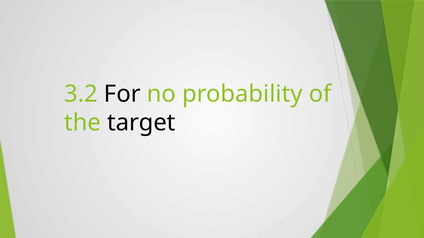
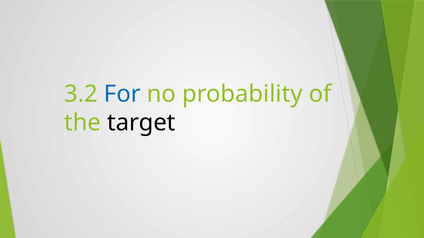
For colour: black -> blue (122, 94)
